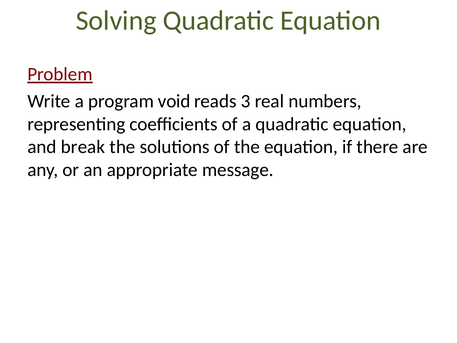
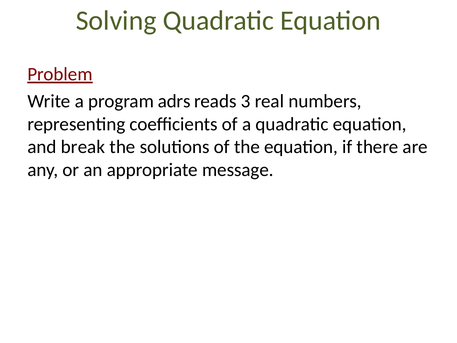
void: void -> adrs (174, 101)
